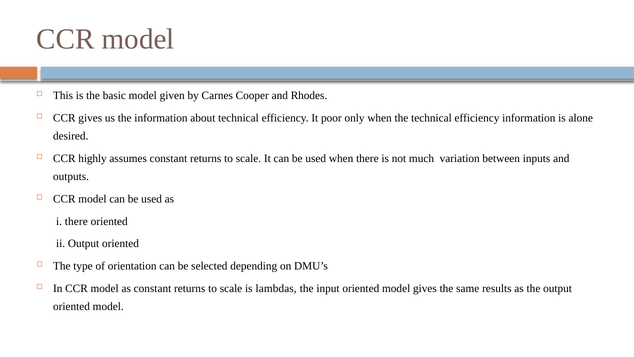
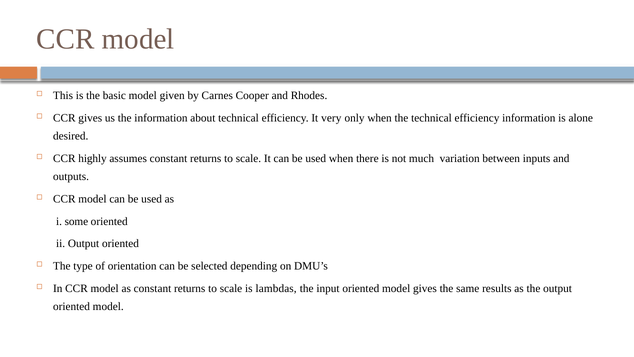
poor: poor -> very (331, 118)
i there: there -> some (76, 222)
